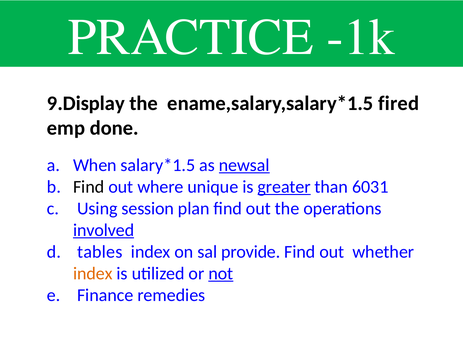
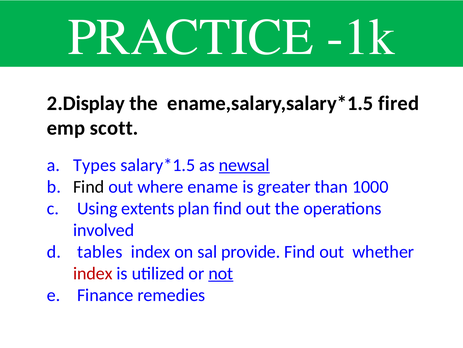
9.Display: 9.Display -> 2.Display (86, 103)
done: done -> scott (114, 128)
When: When -> Types (95, 165)
unique: unique -> ename (213, 186)
greater underline: present -> none (284, 186)
6031: 6031 -> 1000 (370, 186)
session: session -> extents (148, 208)
involved underline: present -> none (104, 230)
index colour: orange -> red (93, 273)
